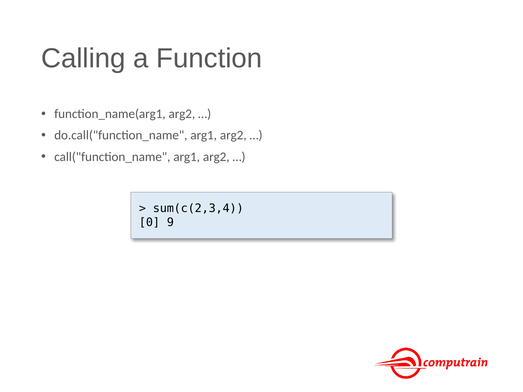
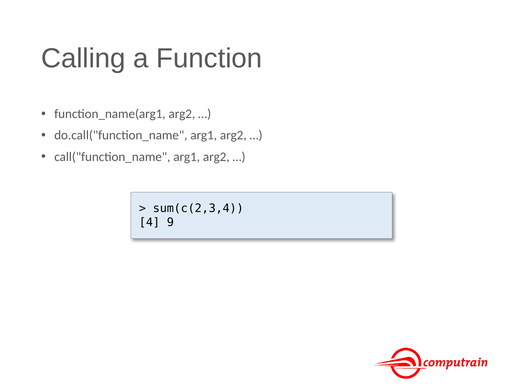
0: 0 -> 4 (149, 222)
